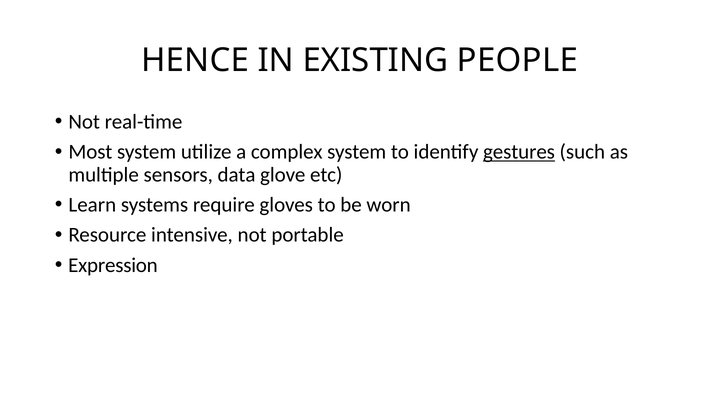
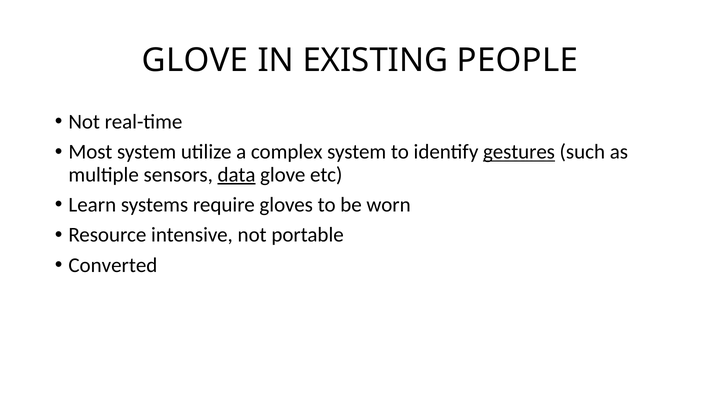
HENCE: HENCE -> GLOVE (195, 60)
data underline: none -> present (237, 175)
Expression: Expression -> Converted (113, 265)
